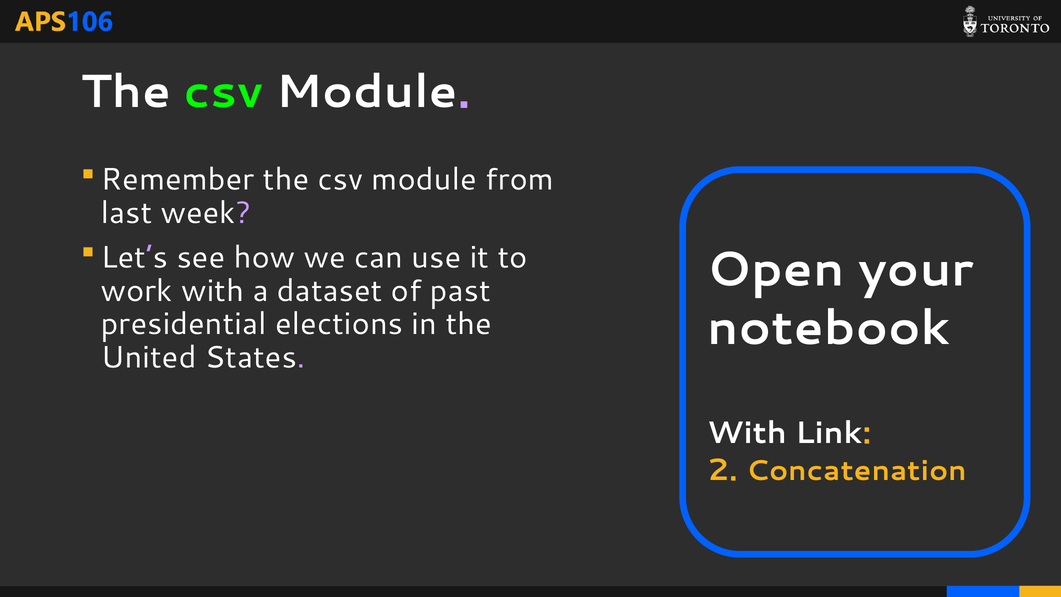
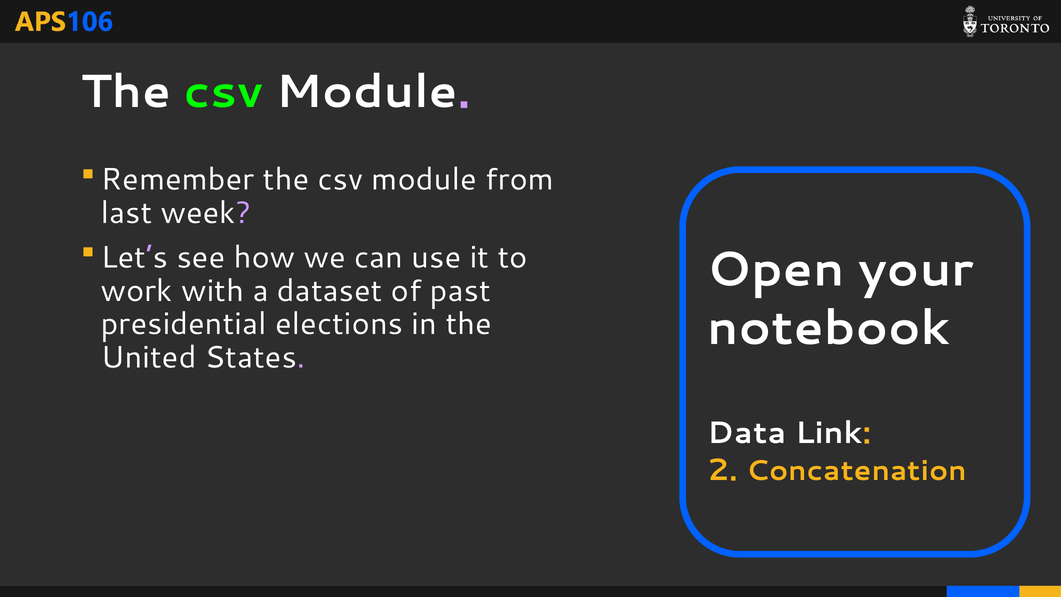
With: With -> Data (747, 433)
